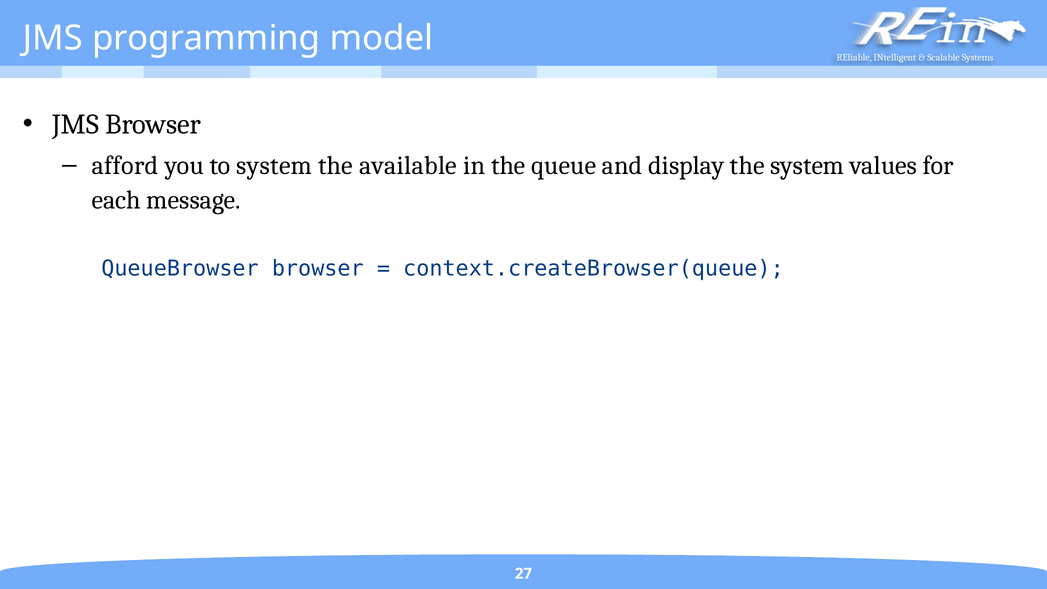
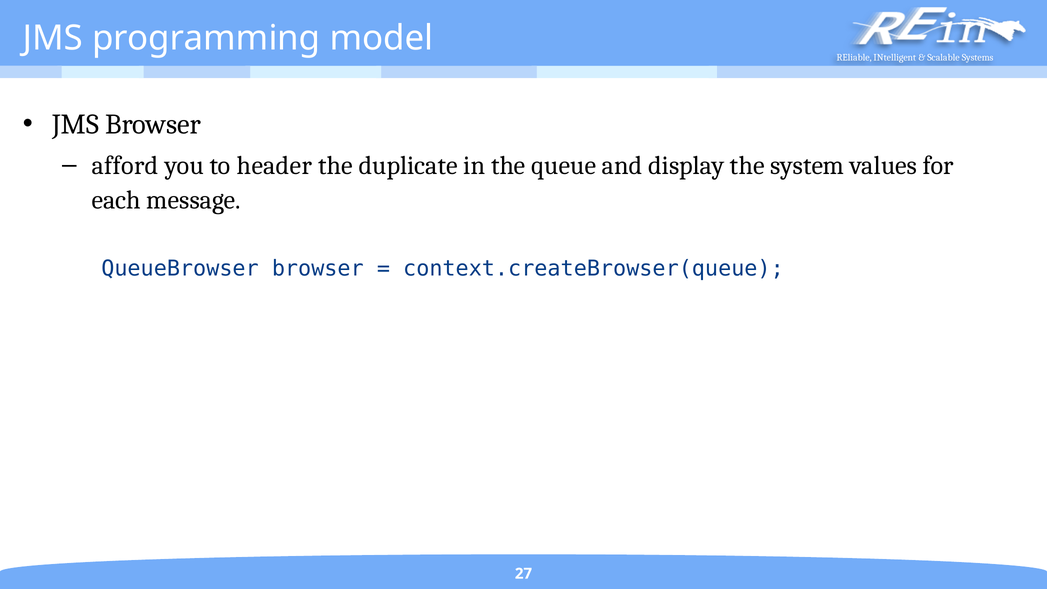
to system: system -> header (274, 165)
available: available -> duplicate (408, 165)
